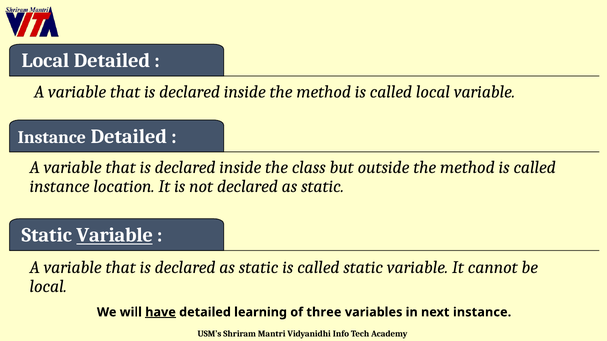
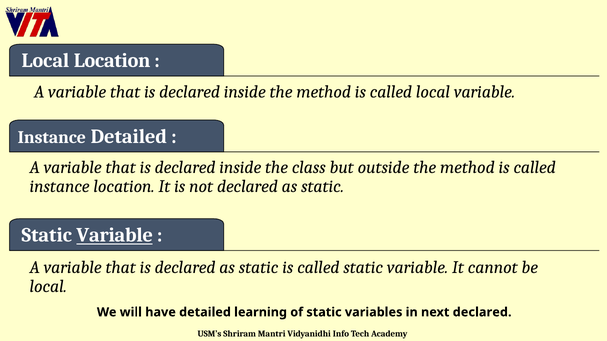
Local Detailed: Detailed -> Location (112, 61)
have underline: present -> none (161, 313)
of three: three -> static (324, 313)
next instance: instance -> declared (482, 313)
